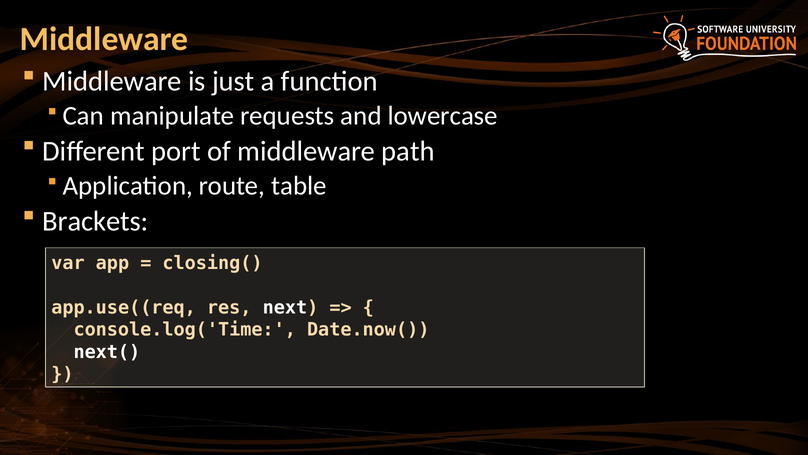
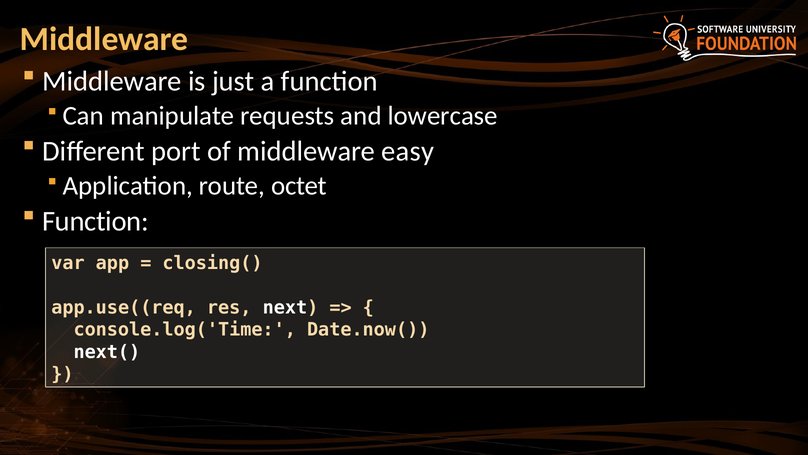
path: path -> easy (408, 151)
table: table -> octet (299, 186)
Brackets: Brackets -> Function (95, 221)
